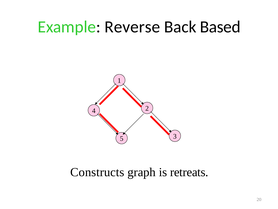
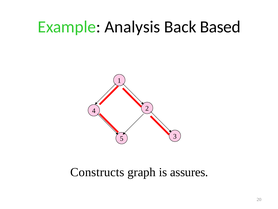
Reverse: Reverse -> Analysis (132, 27)
retreats: retreats -> assures (189, 172)
